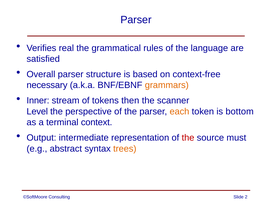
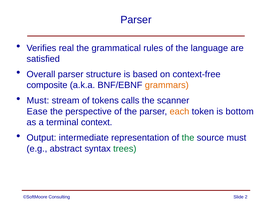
necessary: necessary -> composite (47, 85)
Inner: Inner -> Must (38, 101)
then: then -> calls (130, 101)
Level: Level -> Ease (37, 111)
the colour: red -> green (188, 138)
trees colour: orange -> green (125, 149)
